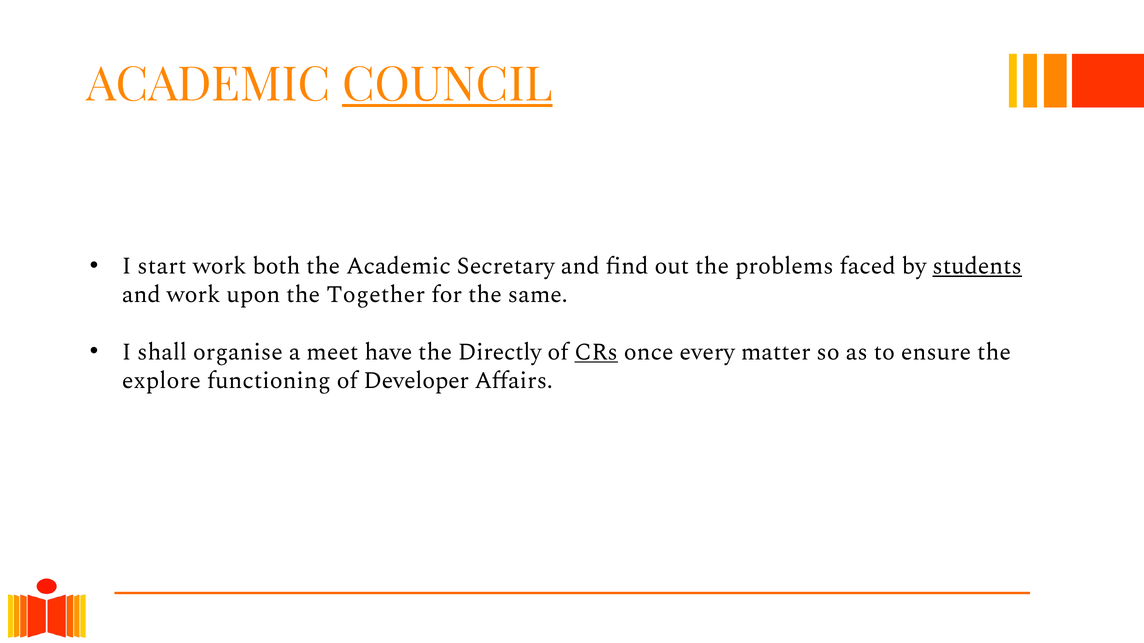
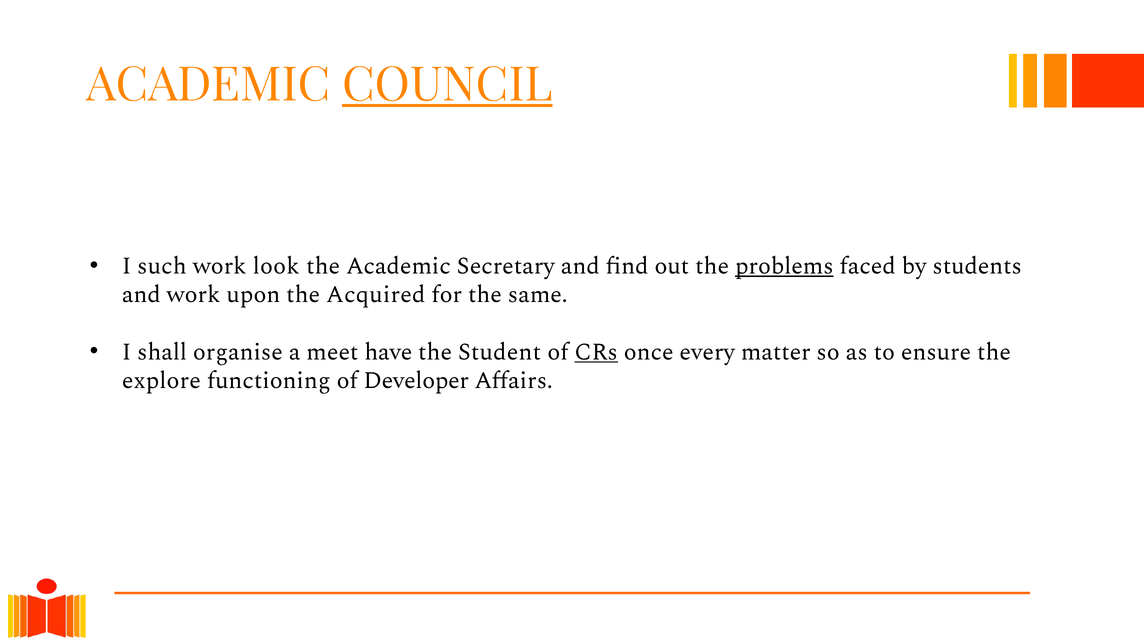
start: start -> such (162, 266)
both: both -> look (276, 266)
problems underline: none -> present (784, 266)
students underline: present -> none (977, 266)
Together: Together -> Acquired (376, 295)
Directly: Directly -> Student (500, 352)
